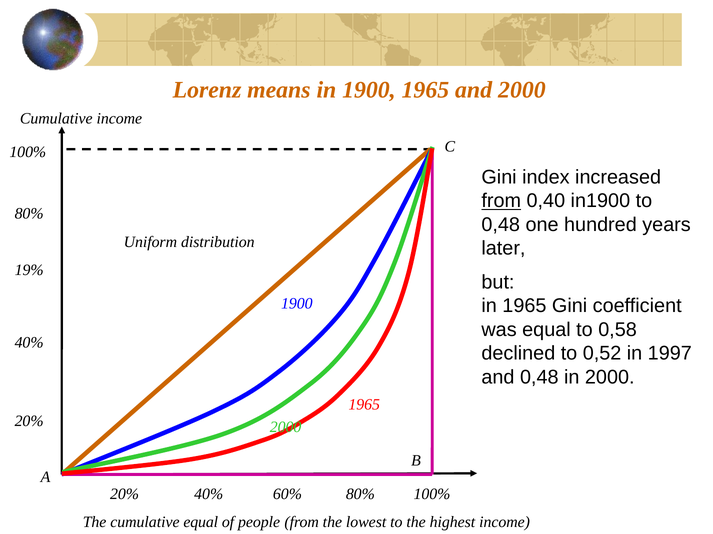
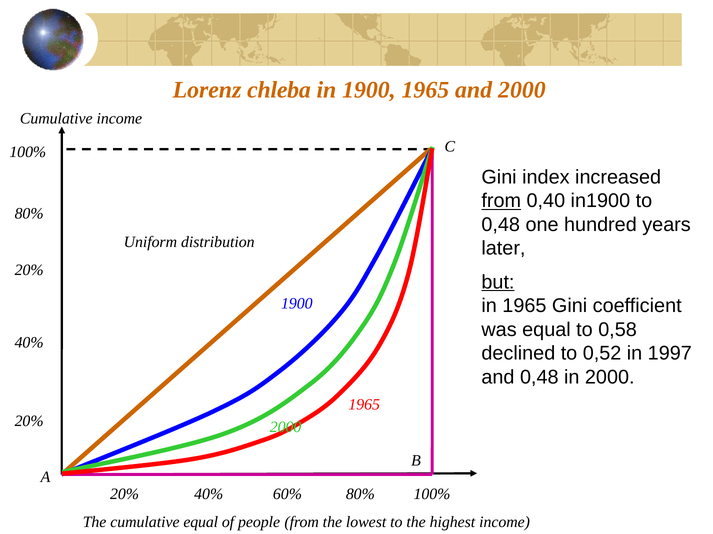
means: means -> chleba (279, 90)
19%: 19% -> 20% (29, 270)
but underline: none -> present (498, 282)
